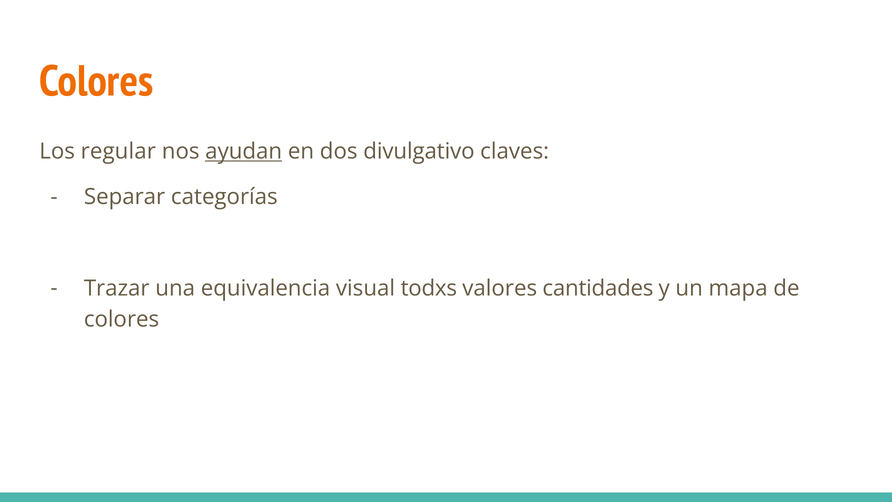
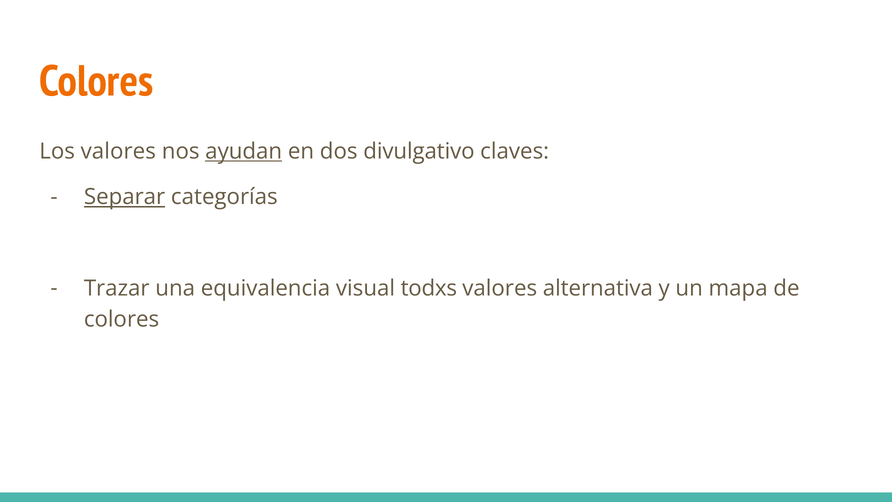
Los regular: regular -> valores (118, 151)
Separar underline: none -> present (125, 197)
cantidades: cantidades -> alternativa (598, 288)
